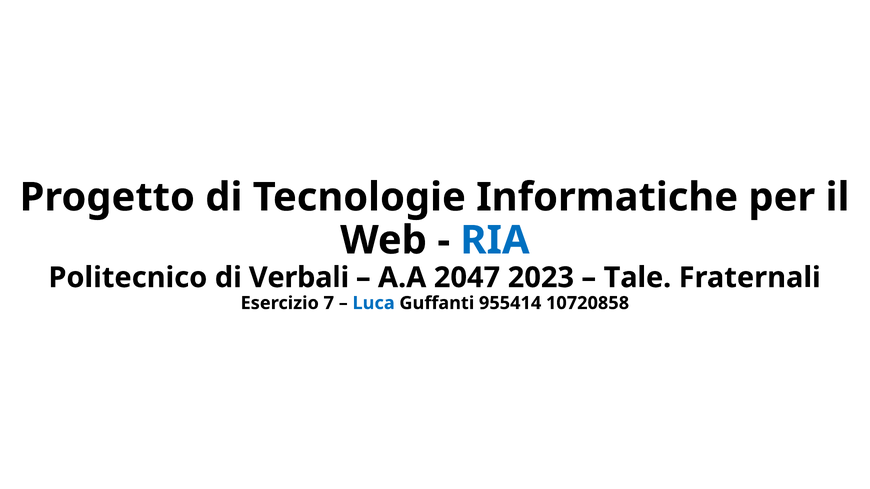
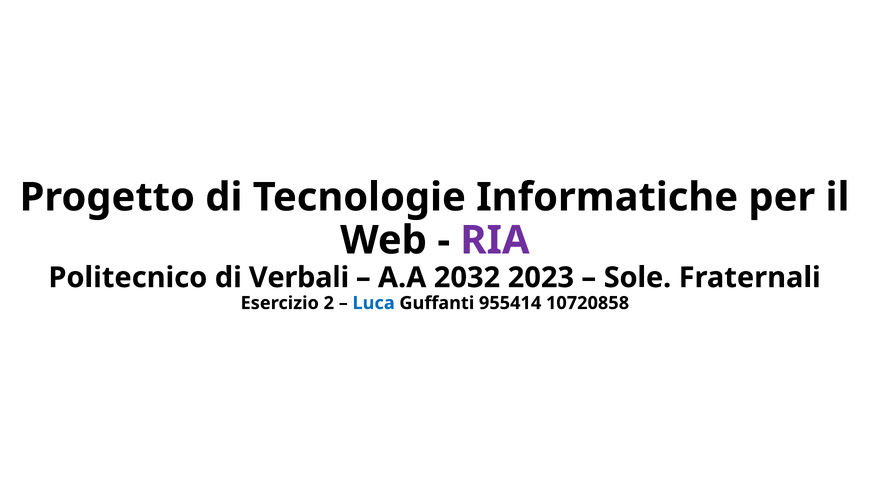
RIA colour: blue -> purple (495, 241)
2047: 2047 -> 2032 (467, 278)
Tale: Tale -> Sole (637, 278)
7: 7 -> 2 (329, 303)
